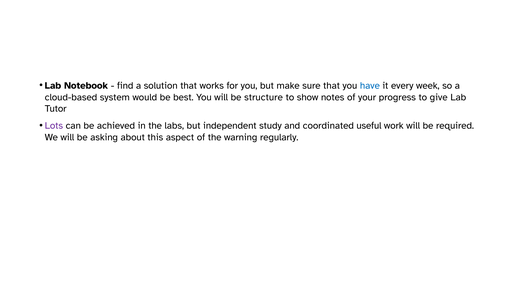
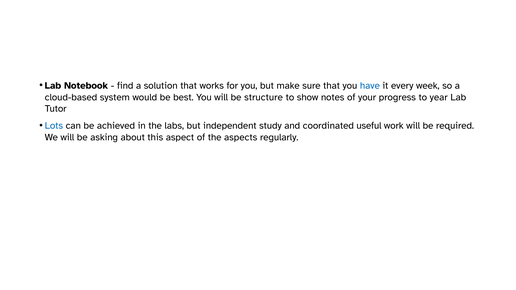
give: give -> year (439, 97)
Lots colour: purple -> blue (54, 126)
warning: warning -> aspects (241, 137)
